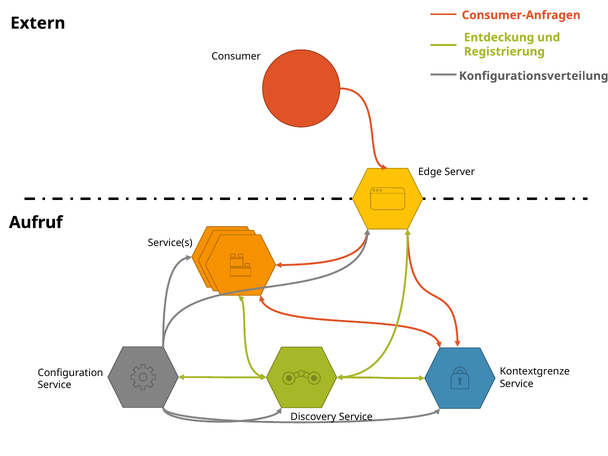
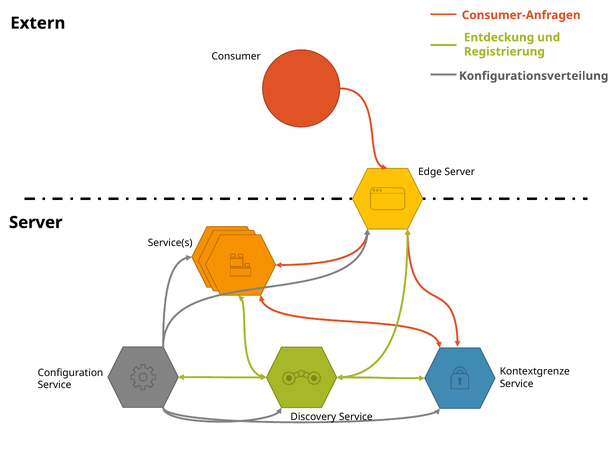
Aufruf: Aufruf -> Server (36, 222)
